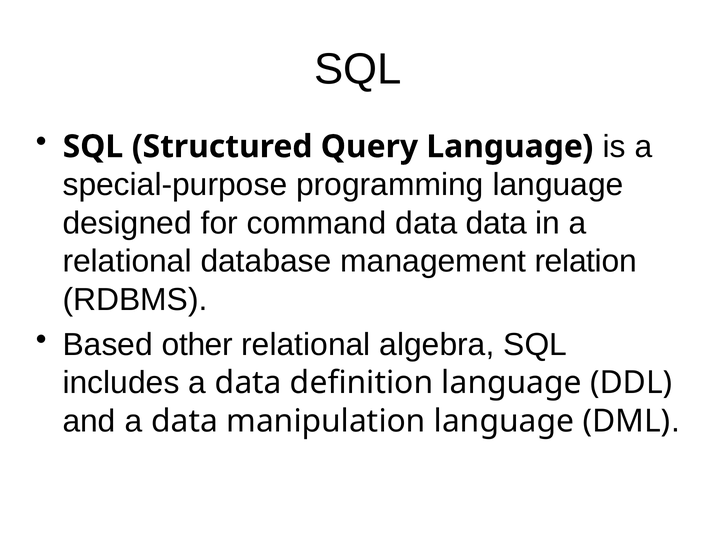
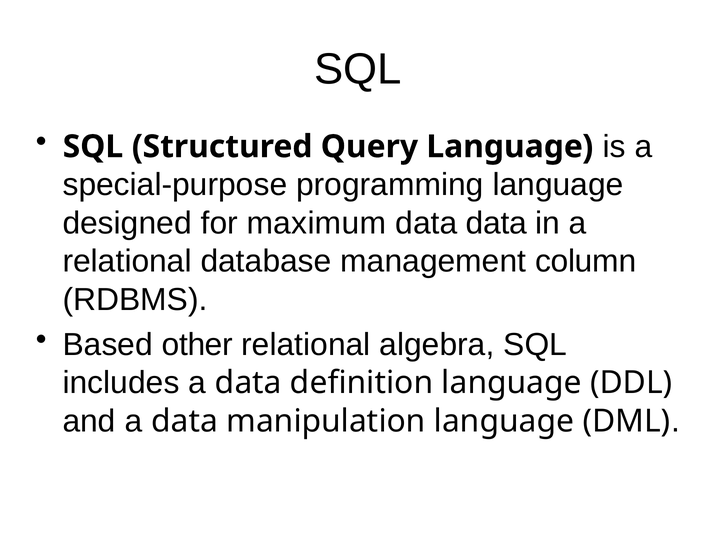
command: command -> maximum (316, 223)
relation: relation -> column (586, 261)
